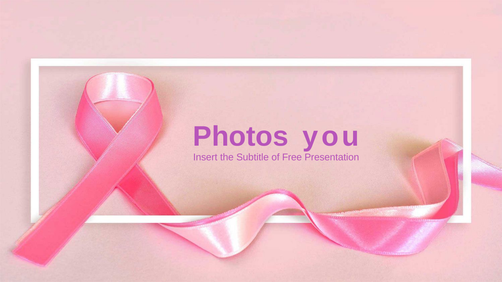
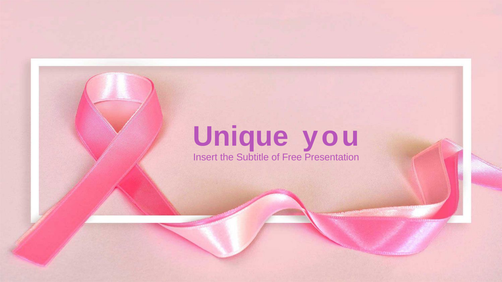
Photos: Photos -> Unique (241, 137)
